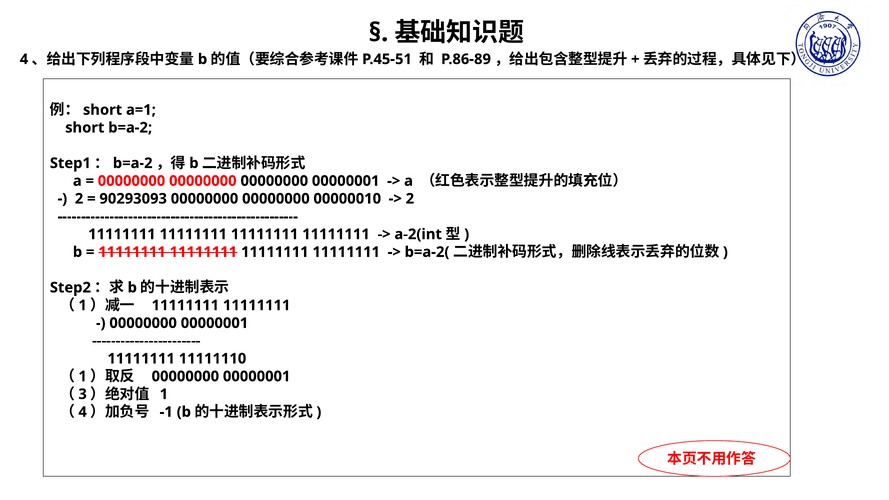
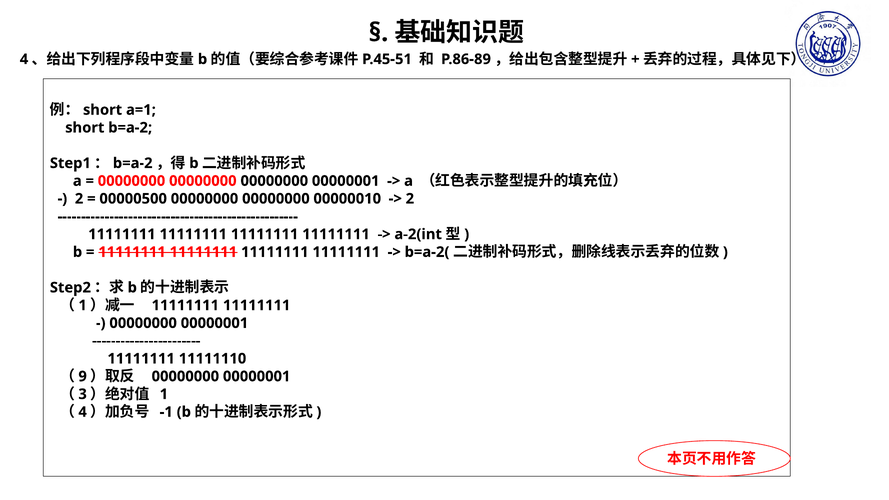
90293093: 90293093 -> 00000500 (133, 199)
1: 1 -> 9 (83, 376)
